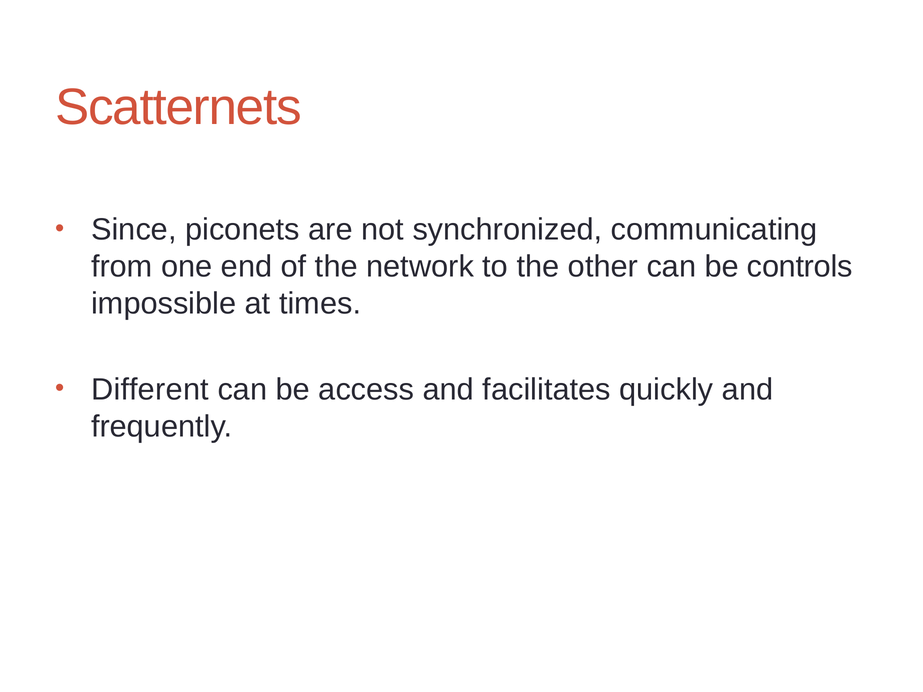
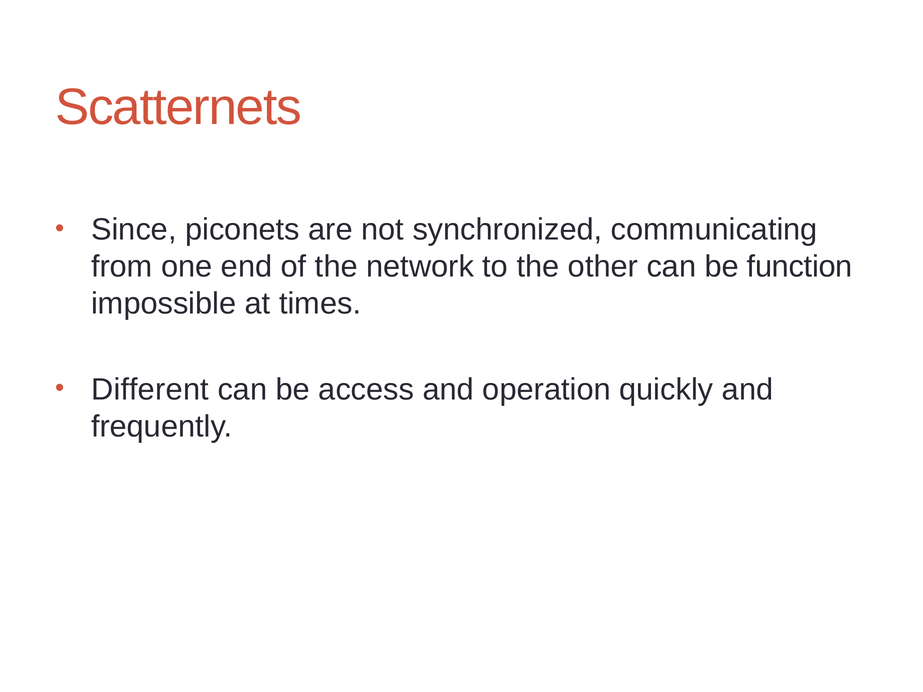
controls: controls -> function (800, 267)
facilitates: facilitates -> operation (547, 390)
